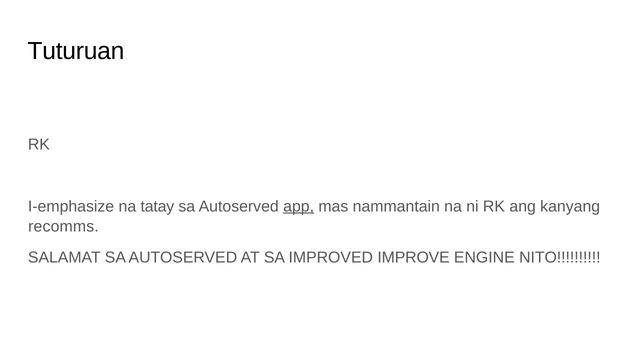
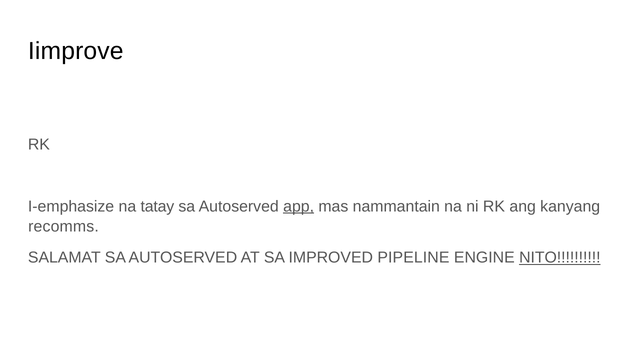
Tuturuan: Tuturuan -> Iimprove (76, 51)
IMPROVE: IMPROVE -> PIPELINE (413, 258)
NITO underline: none -> present (560, 258)
